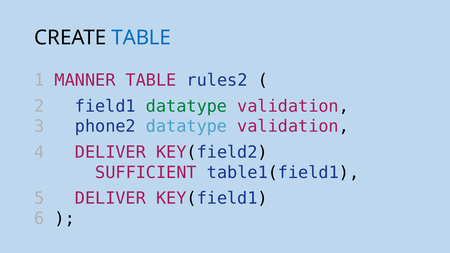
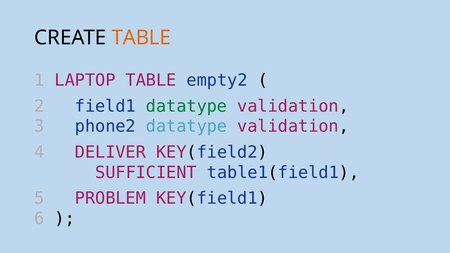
TABLE colour: blue -> orange (141, 38)
MANNER: MANNER -> LAPTOP (85, 80)
rules2: rules2 -> empty2 (217, 80)
5 DELIVER: DELIVER -> PROBLEM (110, 198)
